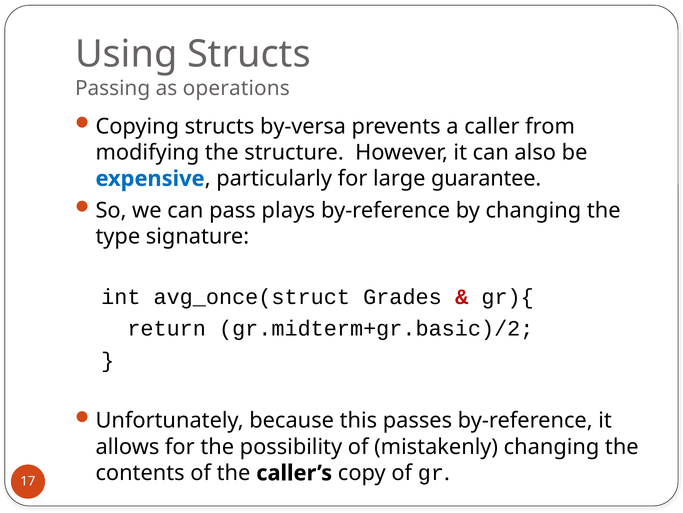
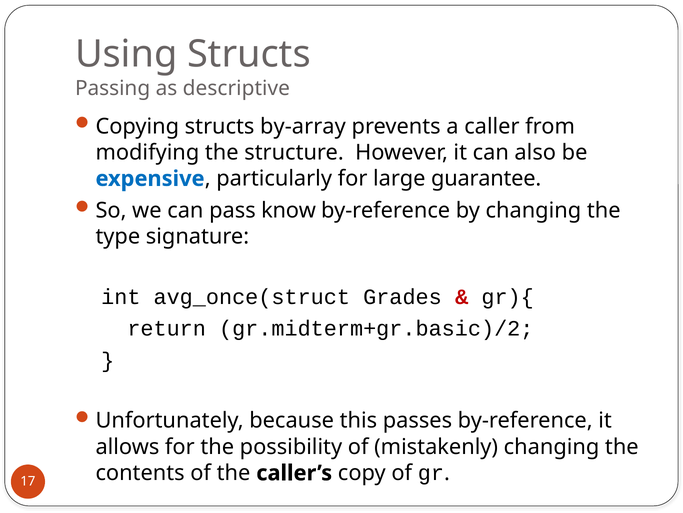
operations: operations -> descriptive (236, 88)
by-versa: by-versa -> by-array (303, 126)
plays: plays -> know (289, 210)
